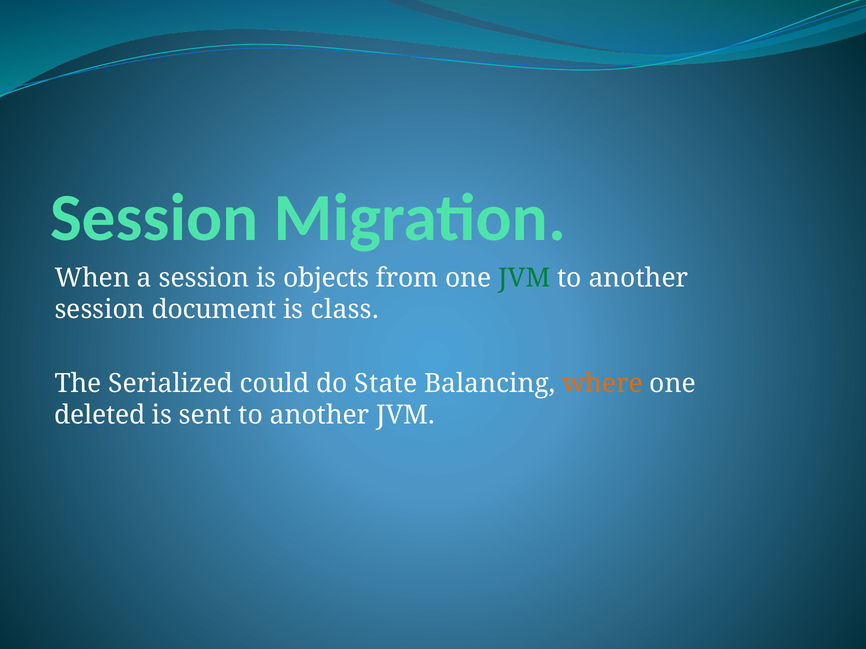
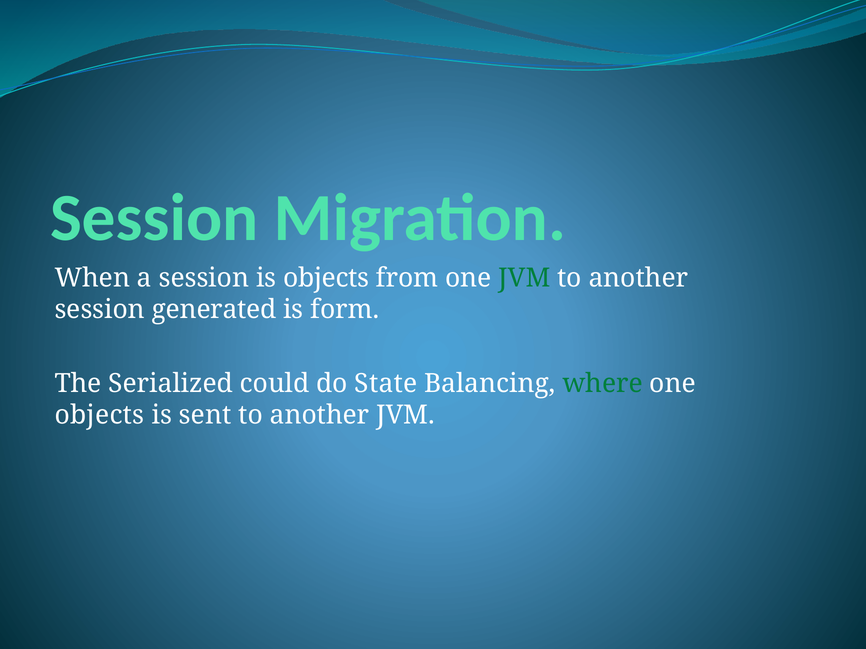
document: document -> generated (214, 310)
class: class -> form (345, 310)
where colour: orange -> green (603, 384)
deleted: deleted -> objects (100, 416)
